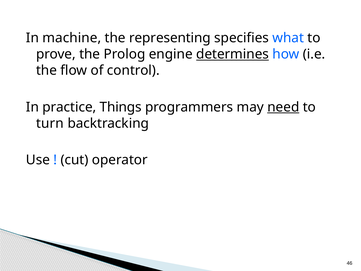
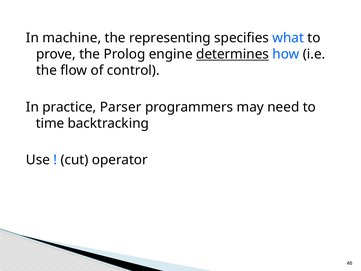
Things: Things -> Parser (121, 107)
need underline: present -> none (283, 107)
turn: turn -> time (50, 123)
